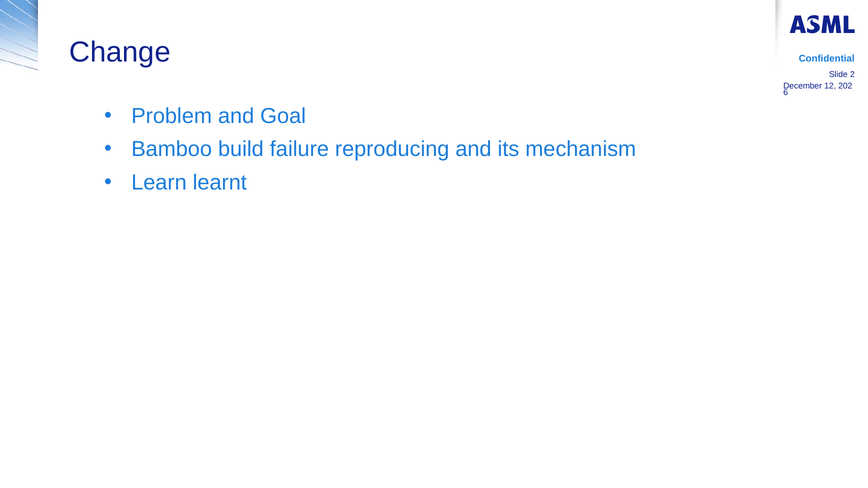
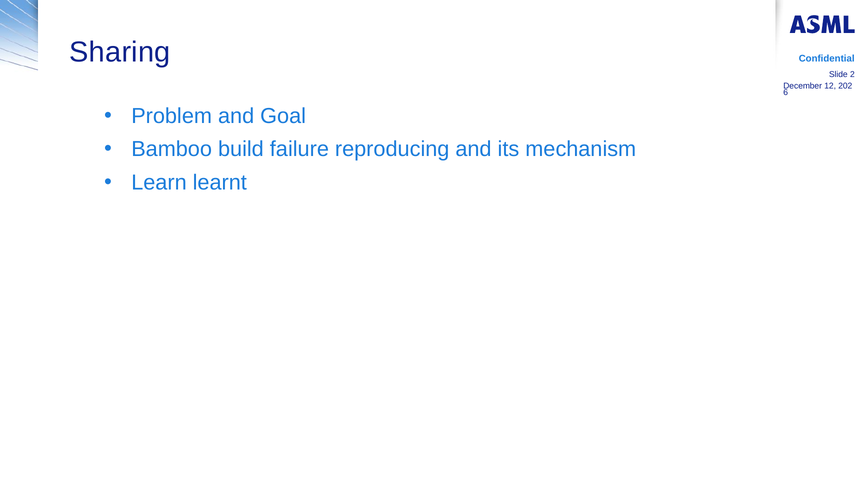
Change: Change -> Sharing (120, 52)
